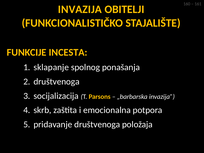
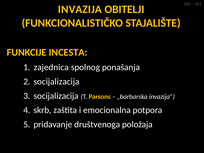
sklapanje: sklapanje -> zajednica (51, 67)
društvenoga: društvenoga -> socijalizacija (57, 82)
